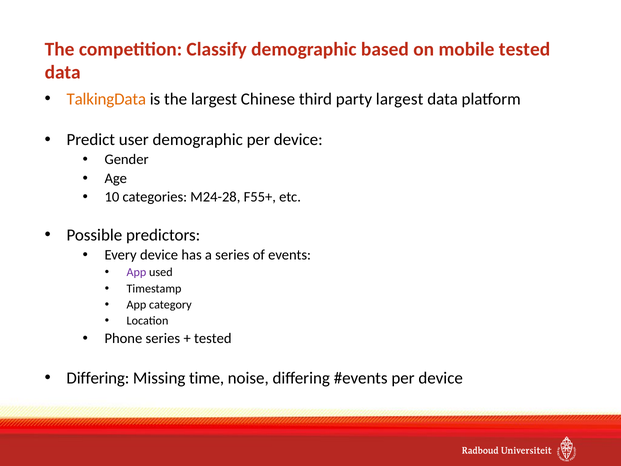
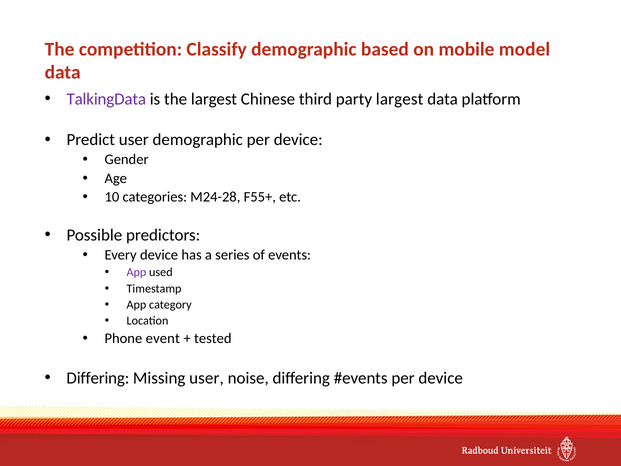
mobile tested: tested -> model (525, 49)
TalkingData colour: orange -> purple (106, 99)
Phone series: series -> event (163, 338)
Missing time: time -> user (206, 378)
